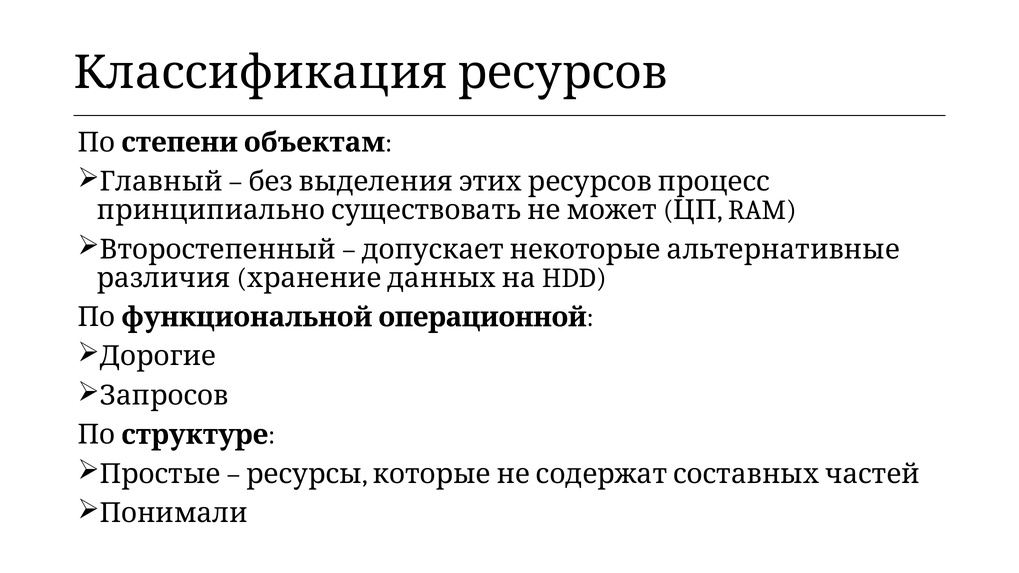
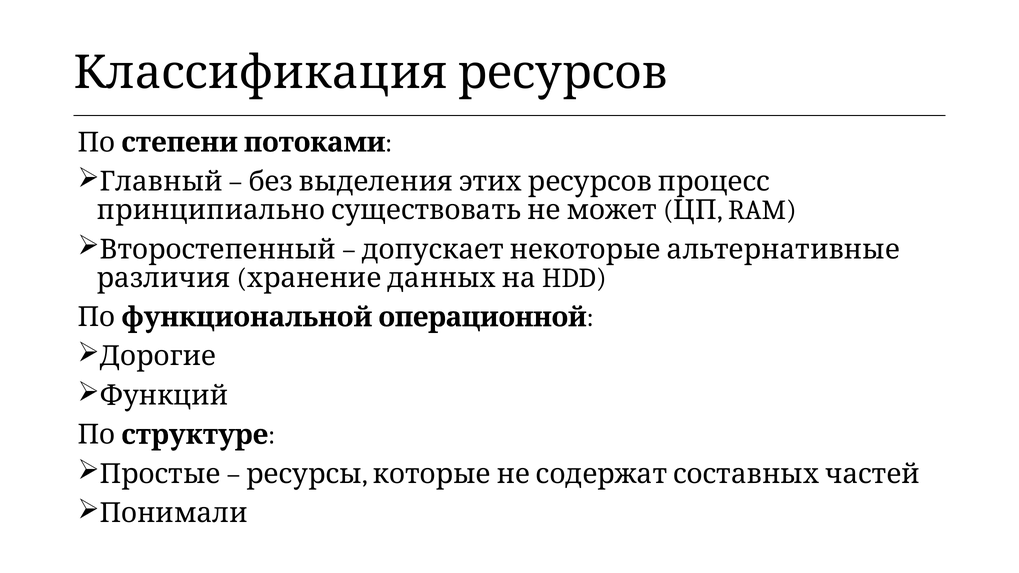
объектам: объектам -> потоками (315, 143)
Запросов: Запросов -> Функций (164, 396)
